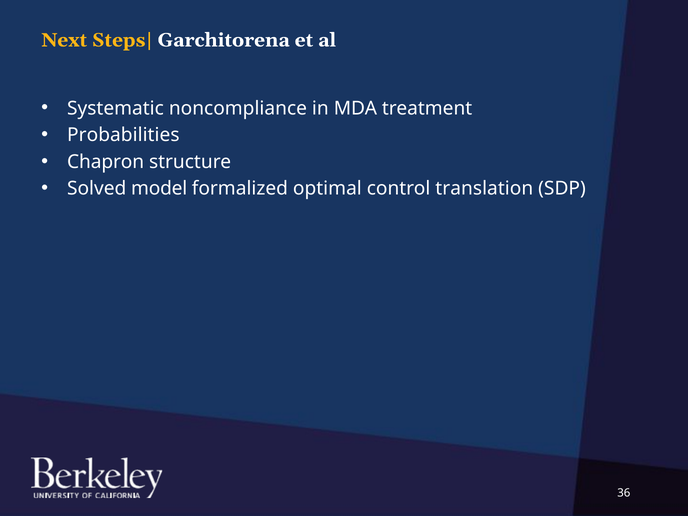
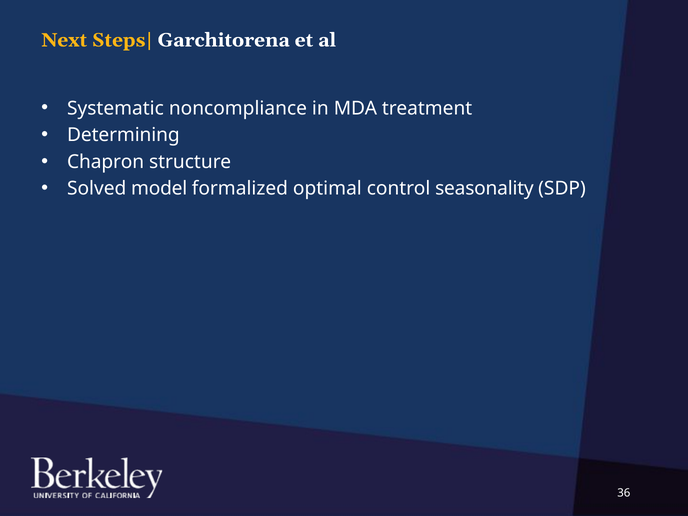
Probabilities: Probabilities -> Determining (123, 135)
translation: translation -> seasonality (484, 189)
